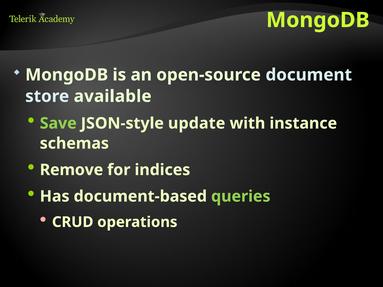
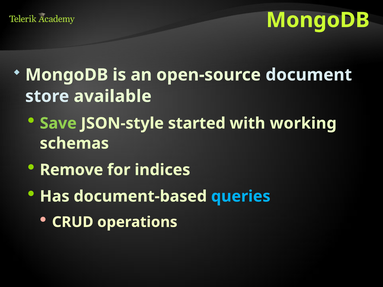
update: update -> started (197, 123)
instance: instance -> working (303, 123)
queries colour: light green -> light blue (241, 197)
